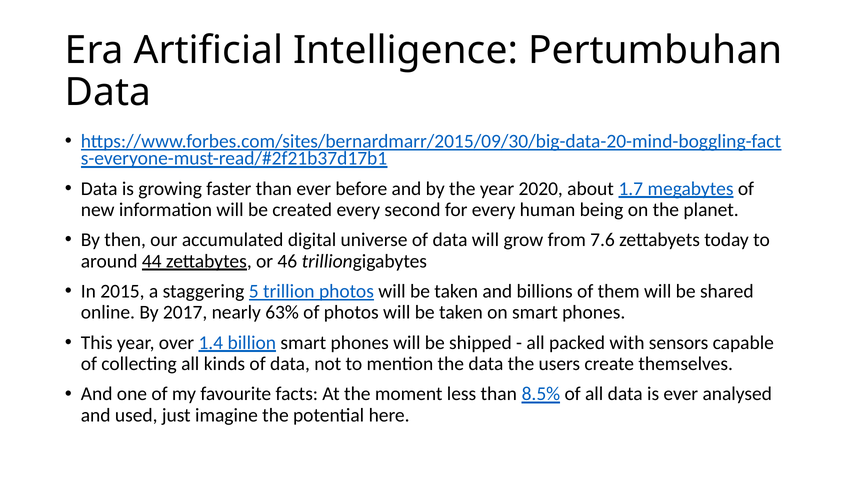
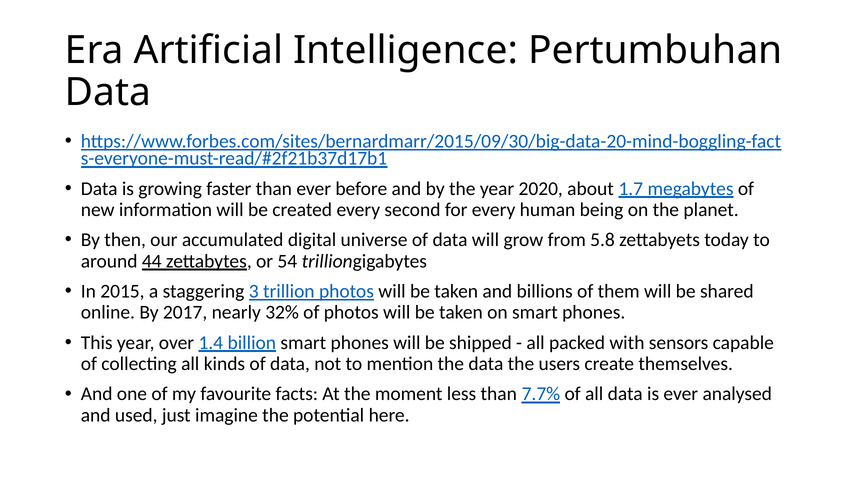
7.6: 7.6 -> 5.8 (603, 240)
46: 46 -> 54 (287, 261)
5: 5 -> 3 (254, 291)
63%: 63% -> 32% (282, 312)
8.5%: 8.5% -> 7.7% (541, 394)
